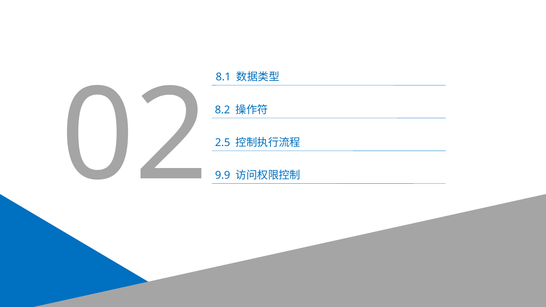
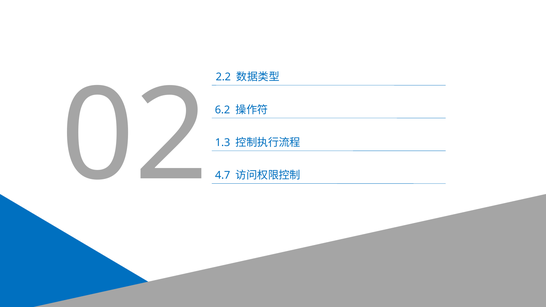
8.1: 8.1 -> 2.2 (223, 77)
8.2: 8.2 -> 6.2 (223, 110)
2.5: 2.5 -> 1.3 (223, 143)
9.9: 9.9 -> 4.7 (223, 175)
